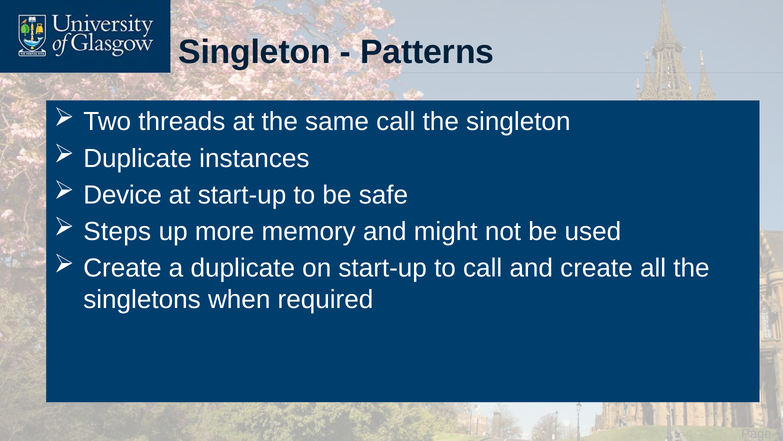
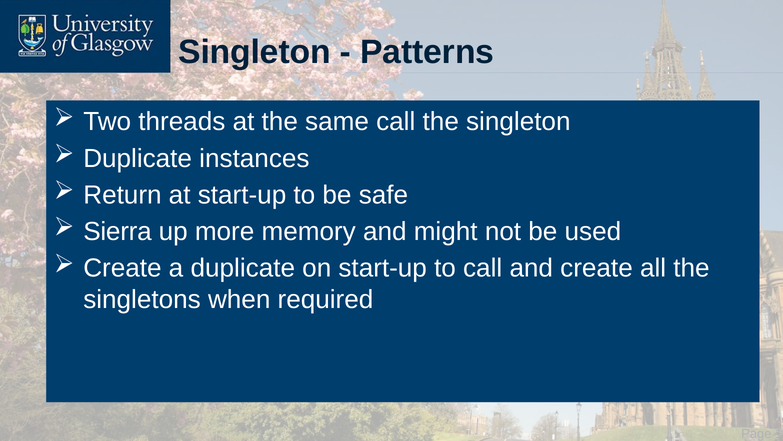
Device: Device -> Return (122, 195)
Steps: Steps -> Sierra (117, 231)
